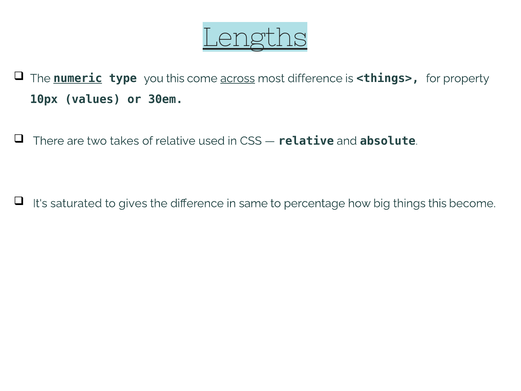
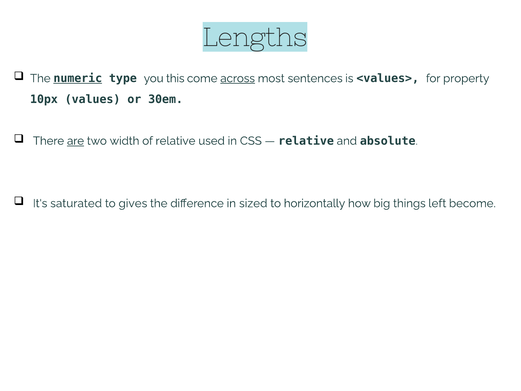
Lengths underline: present -> none (255, 37)
most difference: difference -> sentences (315, 78)
<things>: <things> -> <values> (388, 78)
are underline: none -> present (76, 141)
takes: takes -> width (125, 141)
same: same -> sized (253, 203)
percentage: percentage -> horizontally (315, 203)
things this: this -> left (437, 203)
